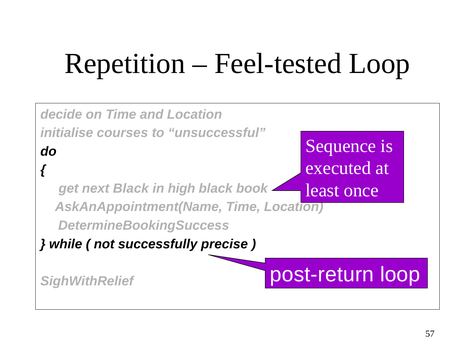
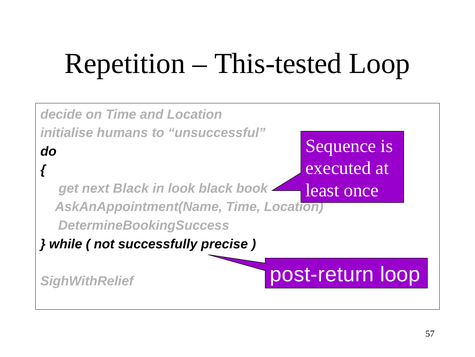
Feel-tested: Feel-tested -> This-tested (278, 63)
courses: courses -> humans (122, 133)
high: high -> look (182, 188)
